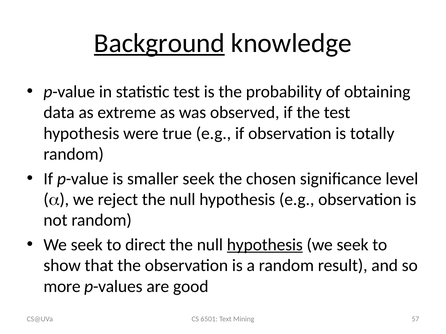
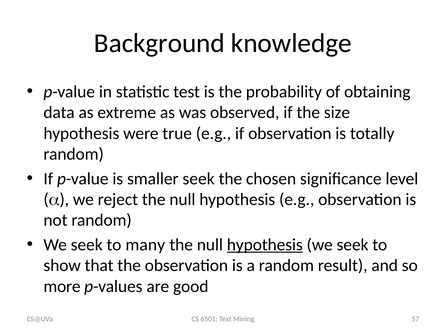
Background underline: present -> none (159, 43)
the test: test -> size (337, 113)
direct: direct -> many (145, 245)
